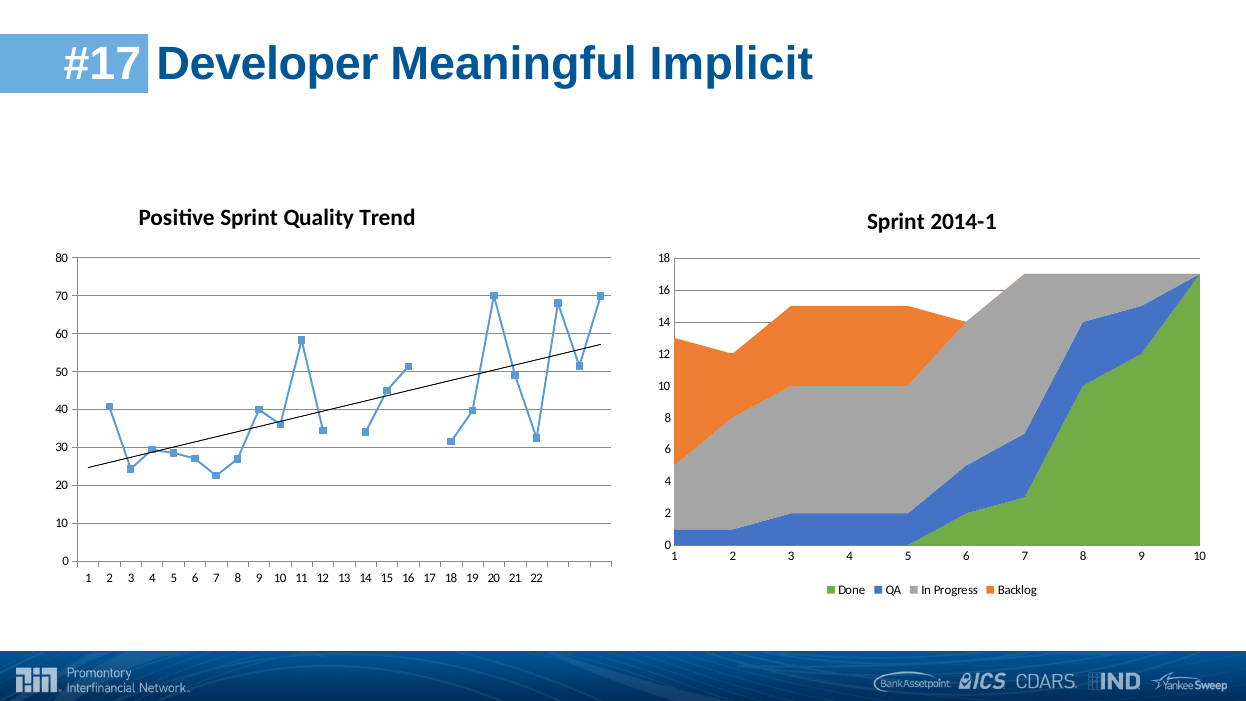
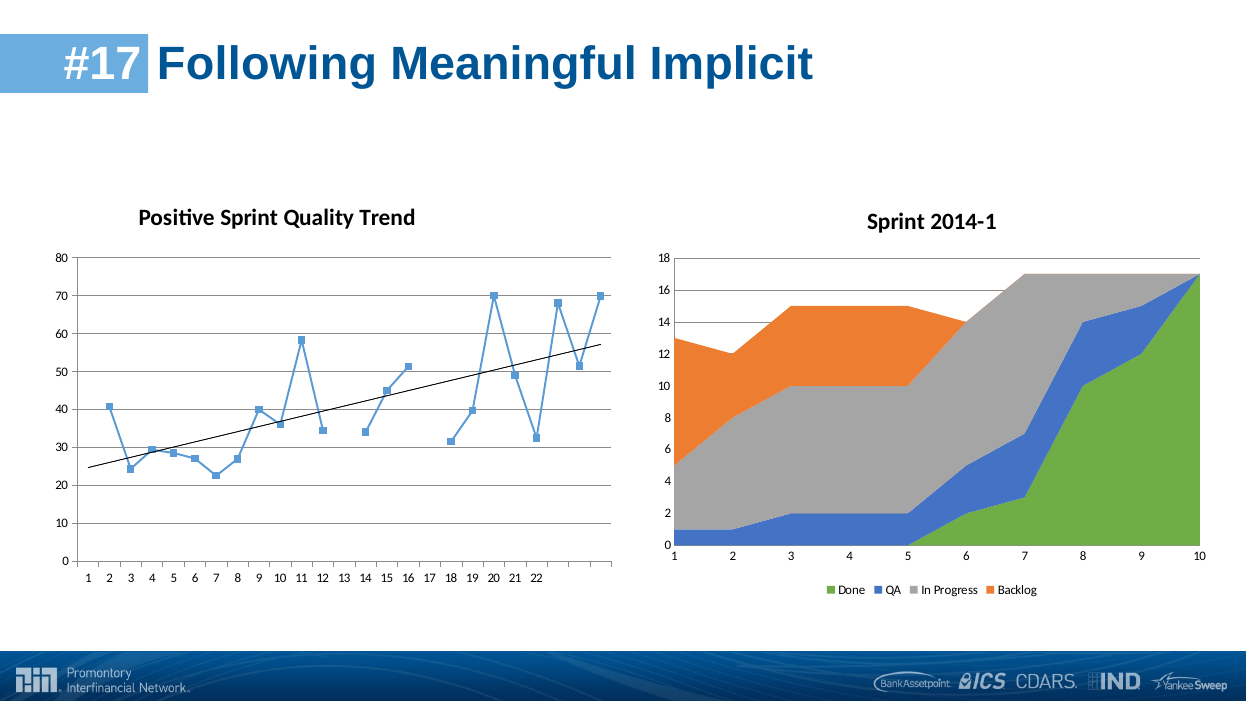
Developer: Developer -> Following (267, 64)
